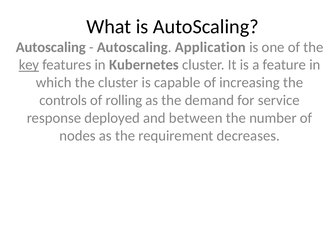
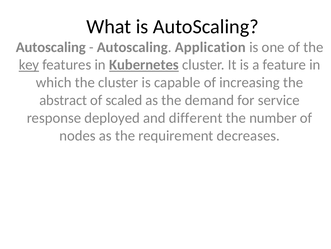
Kubernetes underline: none -> present (144, 65)
controls: controls -> abstract (63, 100)
rolling: rolling -> scaled (124, 100)
between: between -> different (196, 118)
